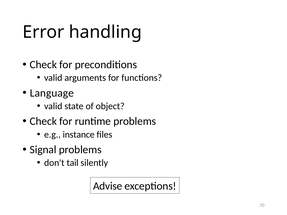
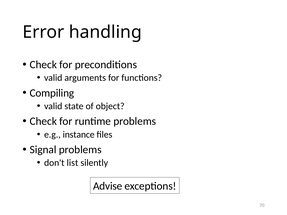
Language: Language -> Compiling (52, 93)
tail: tail -> list (72, 163)
